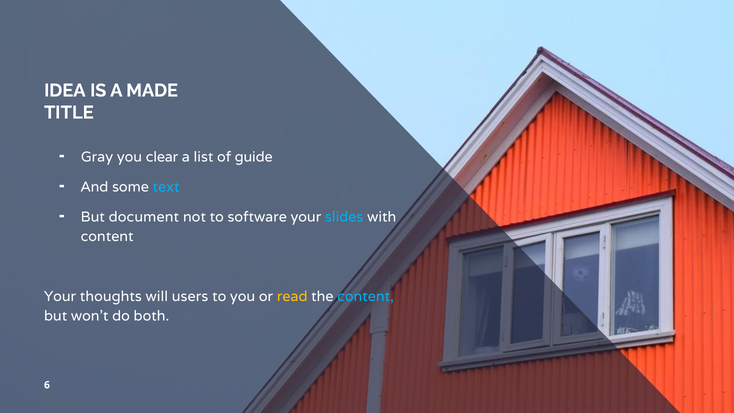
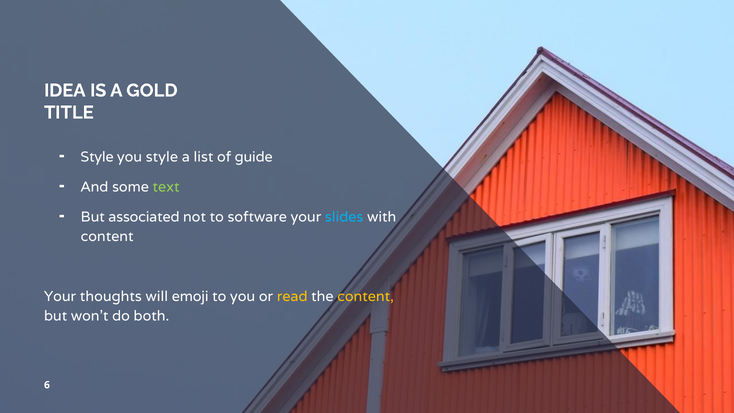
MADE: MADE -> GOLD (152, 90)
Gray: Gray -> Style (97, 157)
you clear: clear -> style (162, 157)
text colour: light blue -> light green (166, 187)
document: document -> associated (144, 217)
users: users -> emoji (190, 296)
content colour: light blue -> yellow (366, 296)
